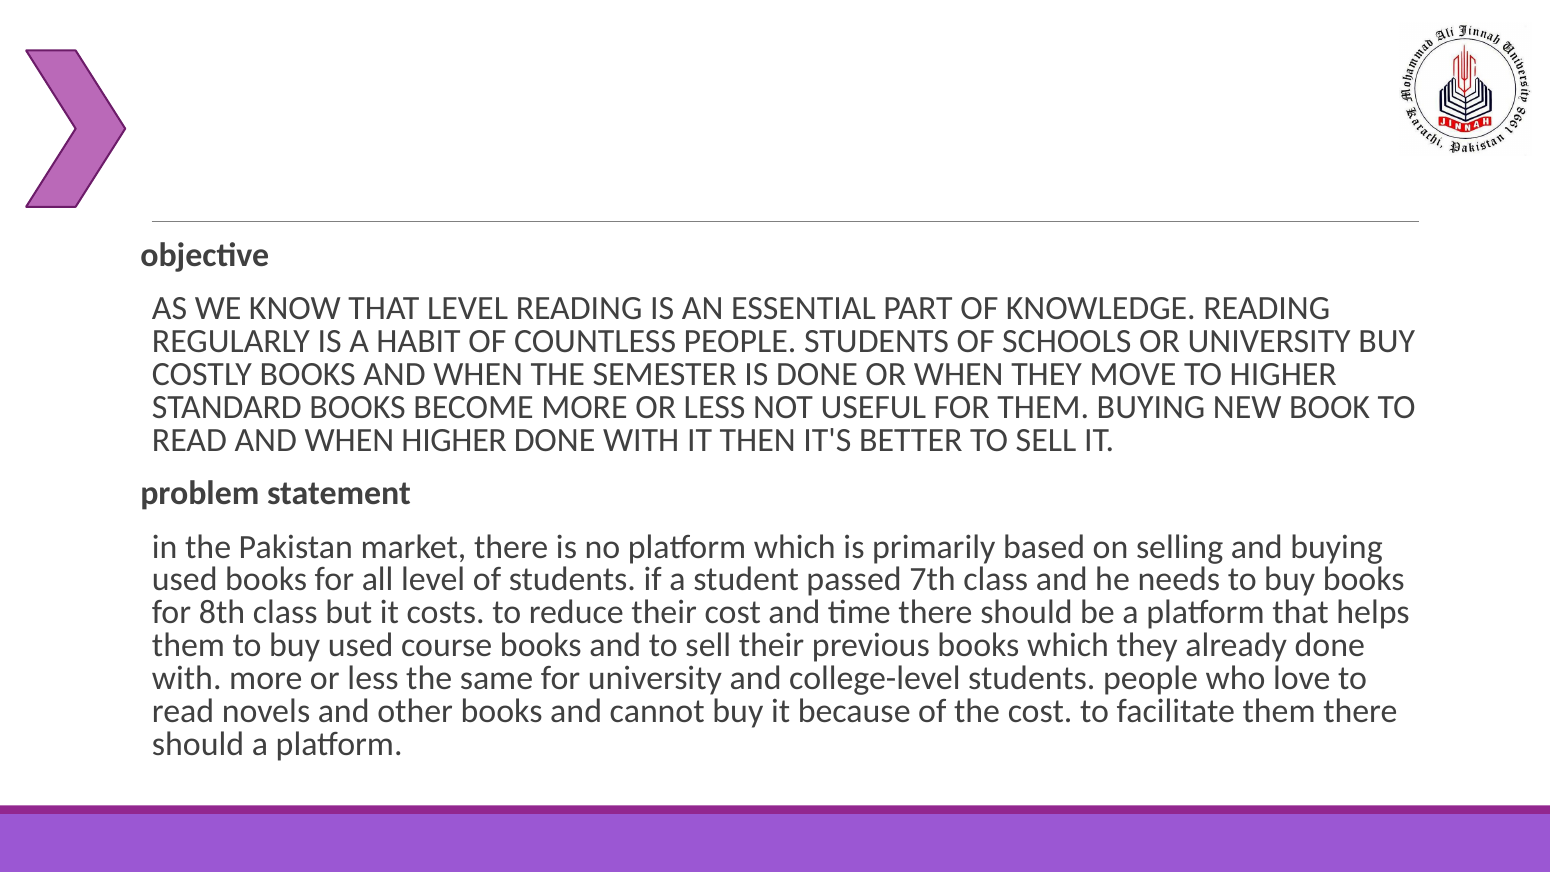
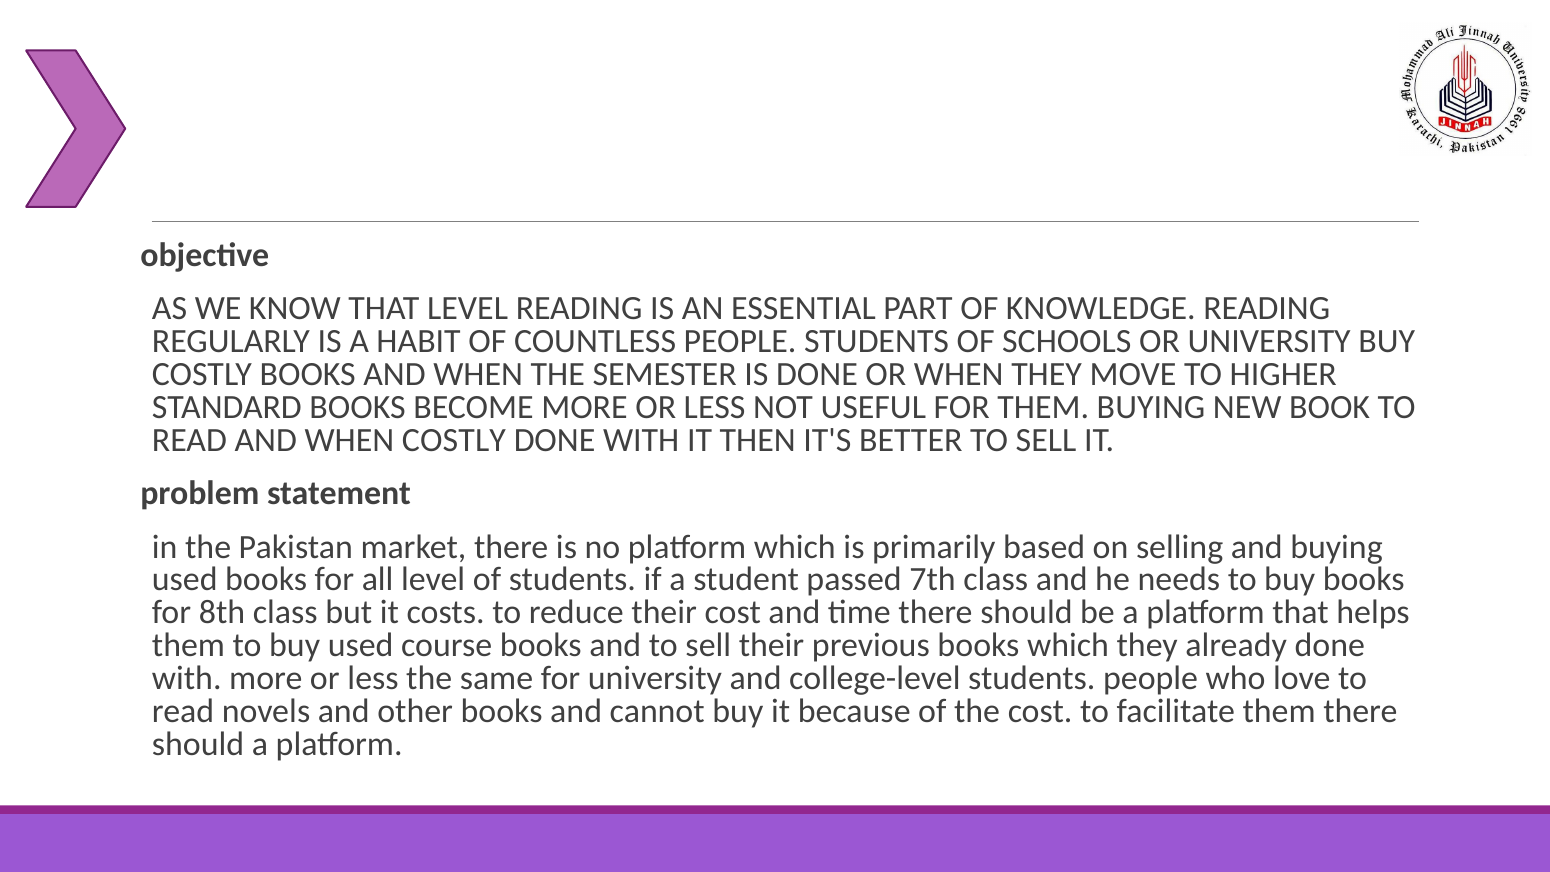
WHEN HIGHER: HIGHER -> COSTLY (454, 440)
